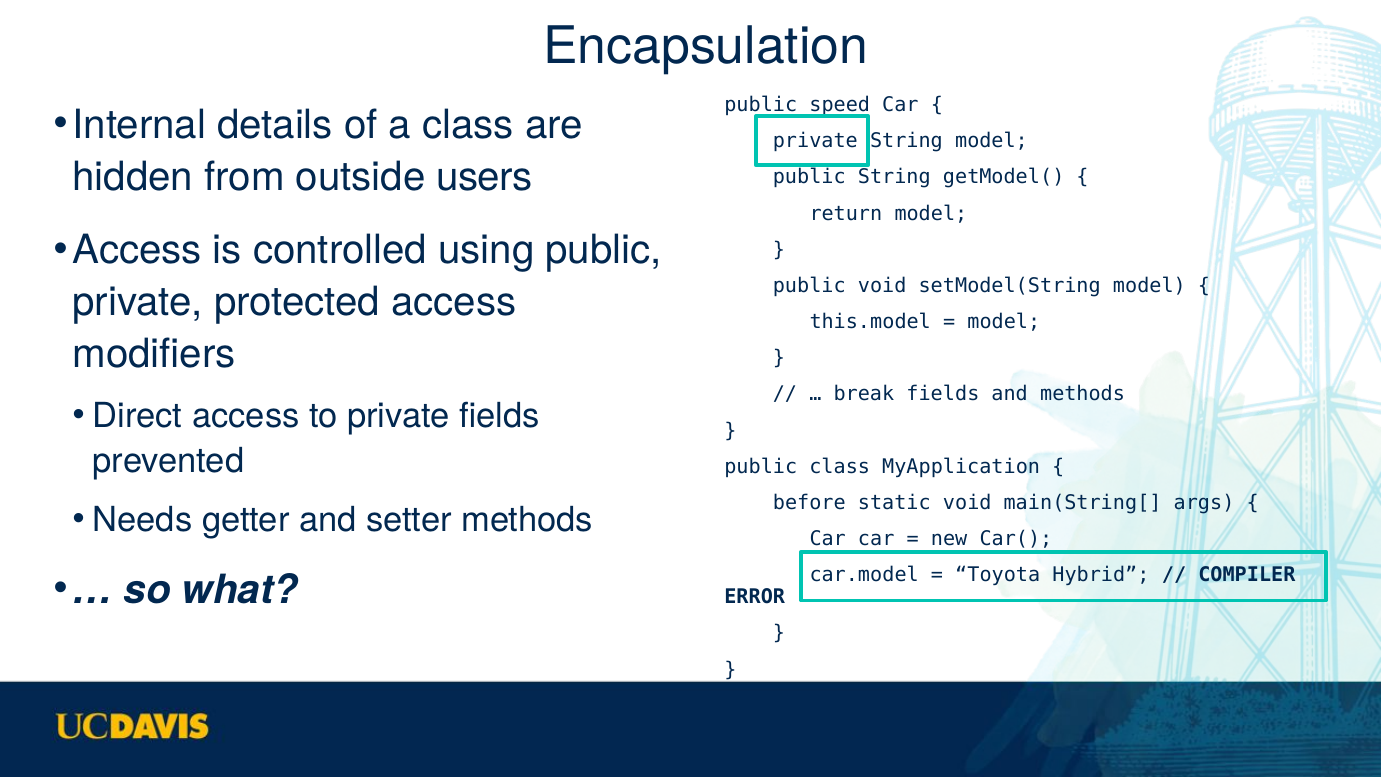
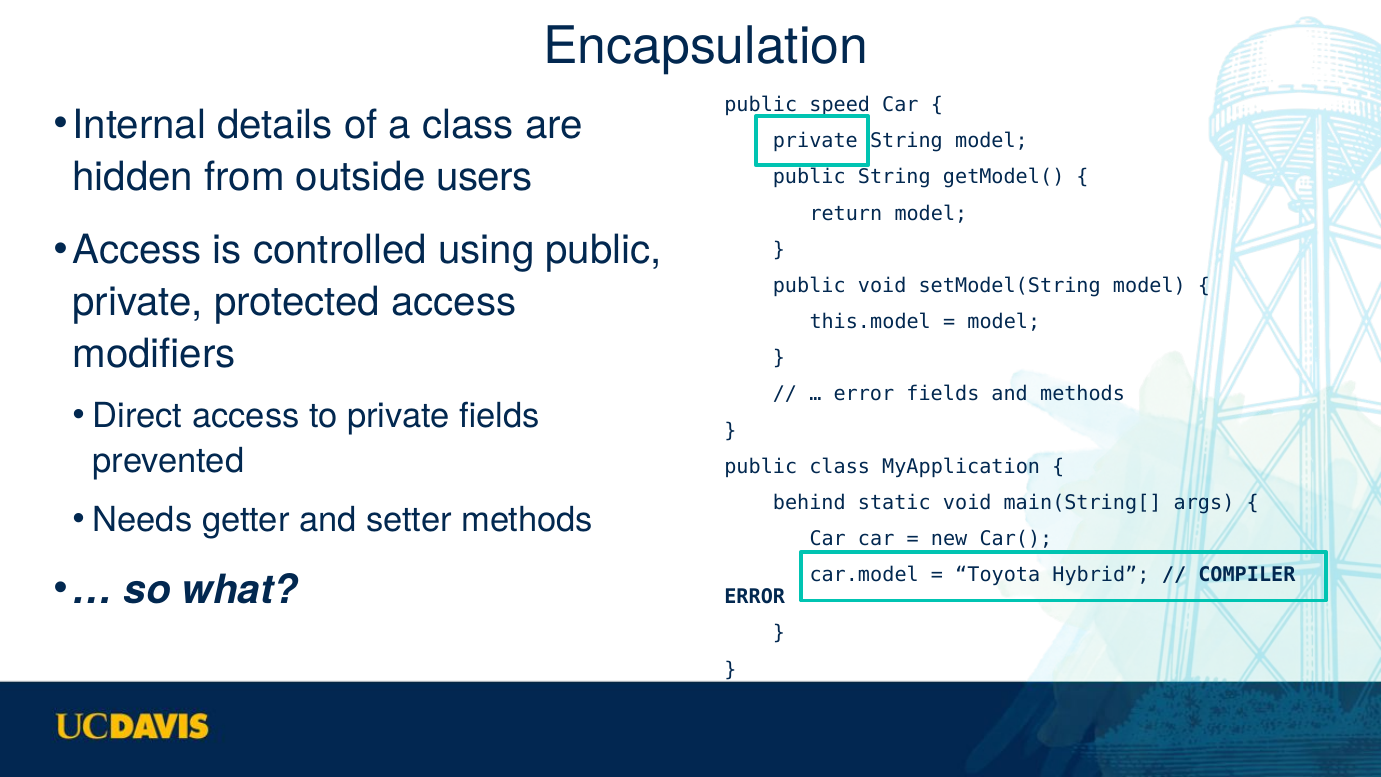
break: break -> error (864, 394)
before: before -> behind (809, 503)
